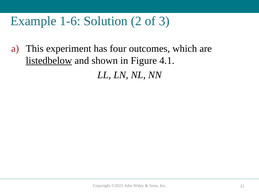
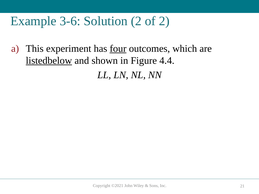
1-6: 1-6 -> 3-6 (70, 21)
of 3: 3 -> 2 (164, 21)
four underline: none -> present (118, 49)
4.1: 4.1 -> 4.4 (167, 61)
